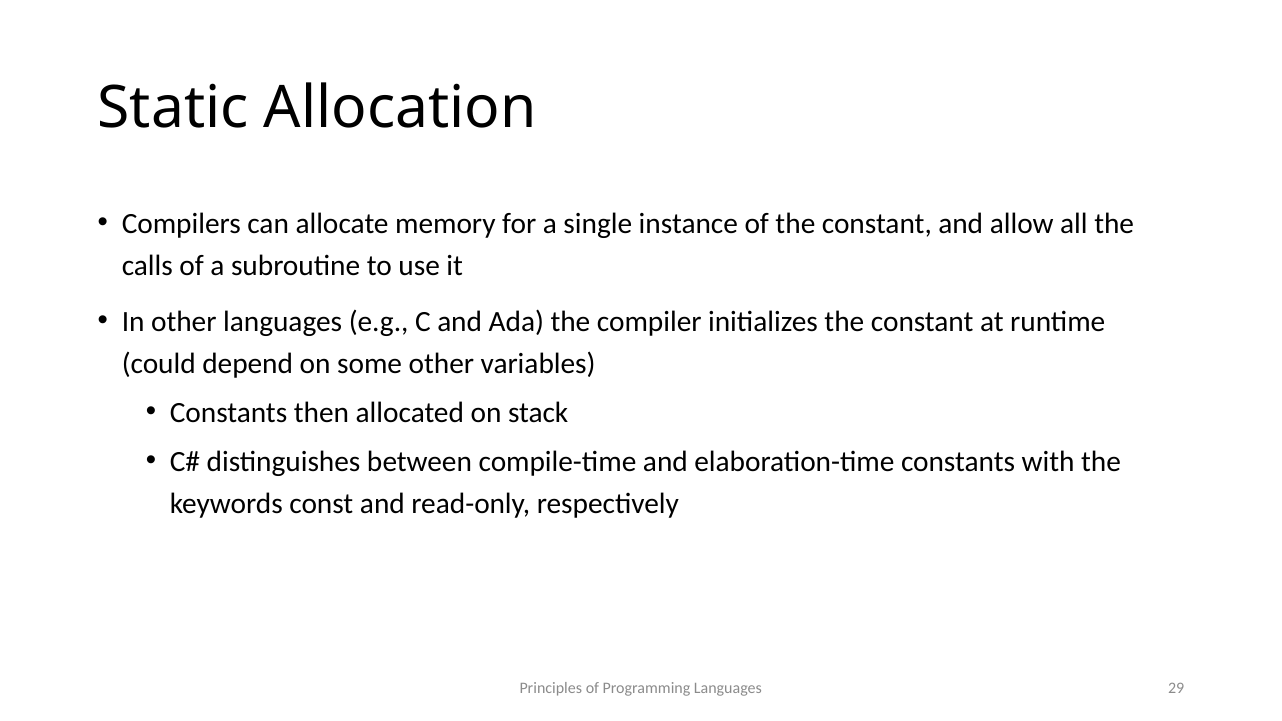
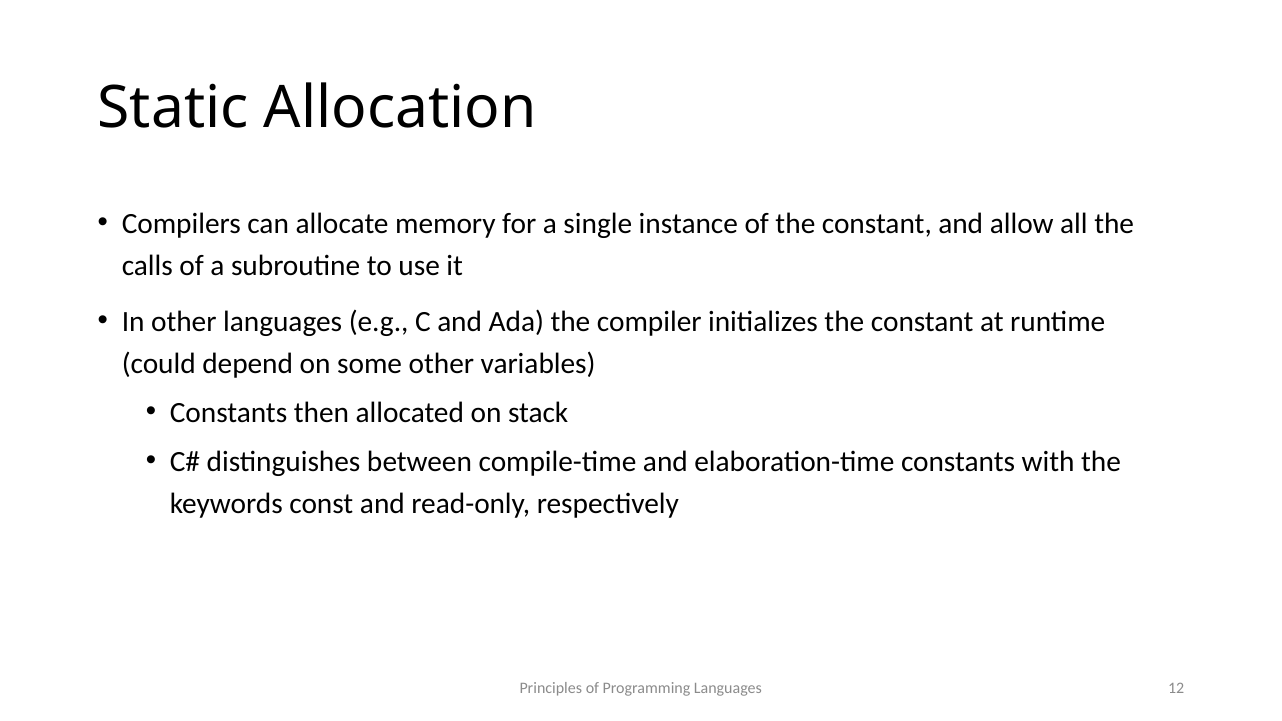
29: 29 -> 12 (1176, 689)
